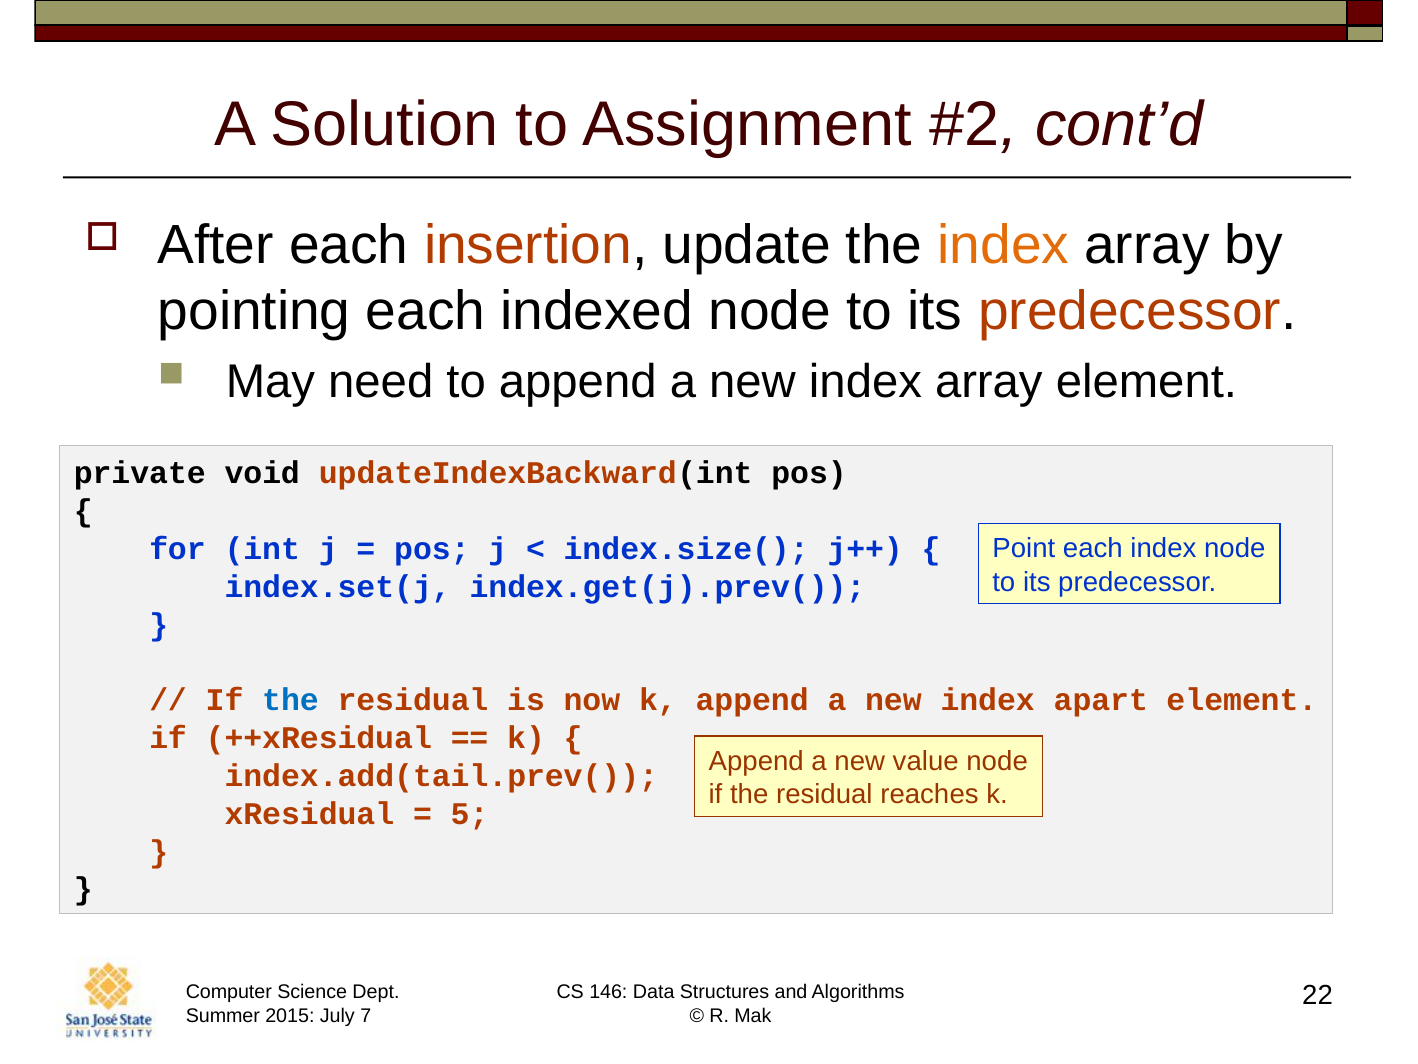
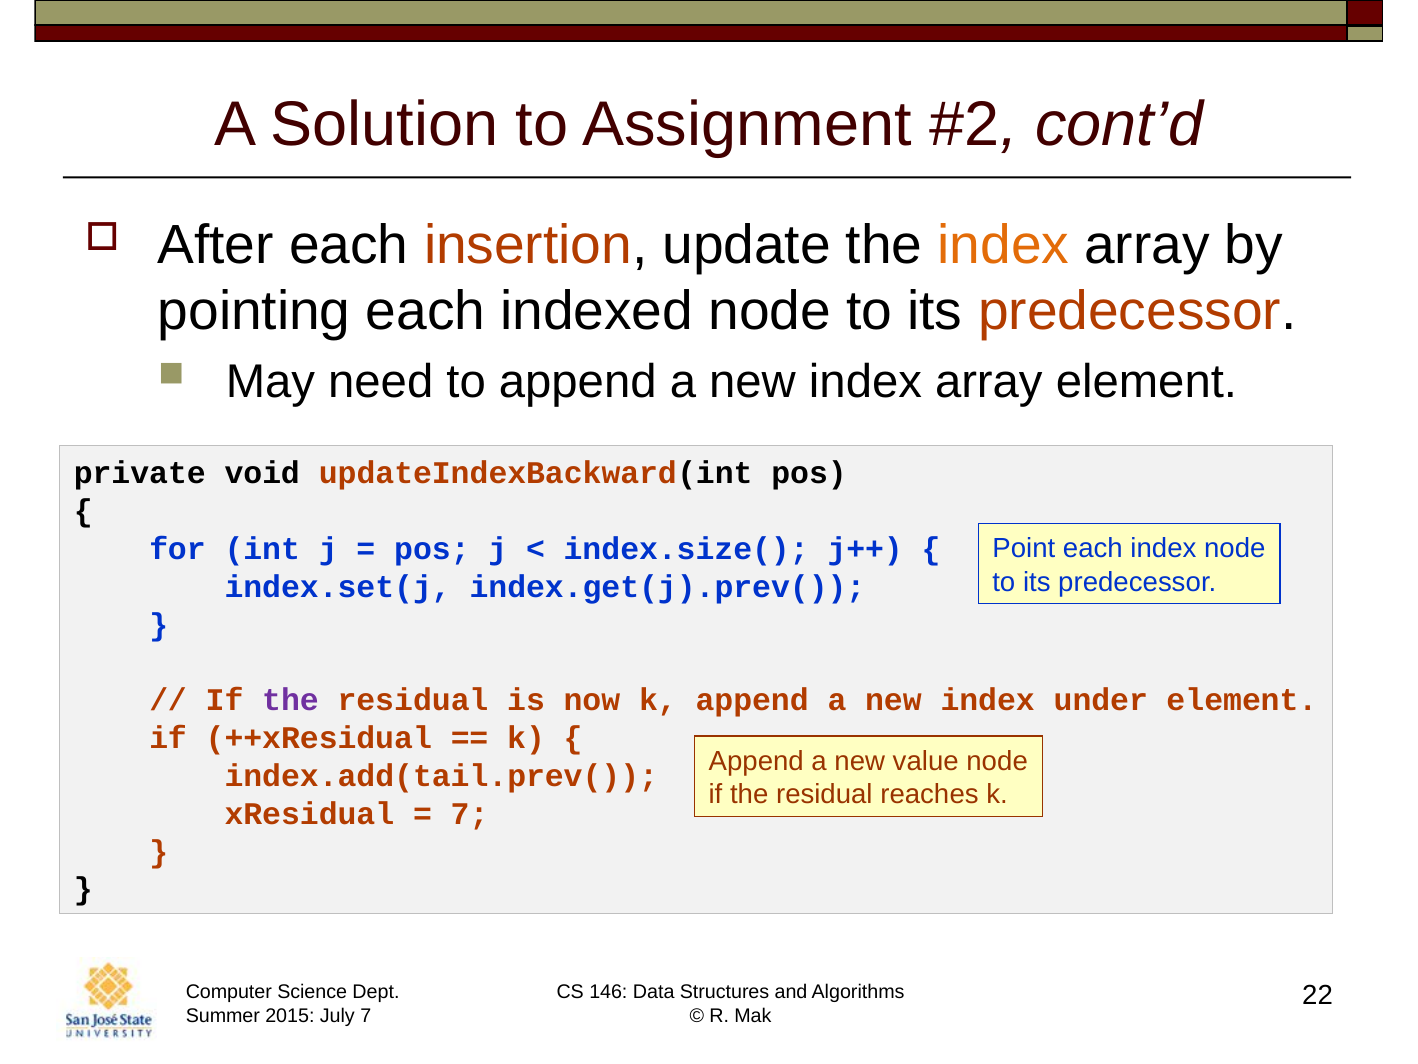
the colour: blue -> purple (290, 700)
apart: apart -> under (1101, 700)
5: 5 -> 7 (470, 814)
